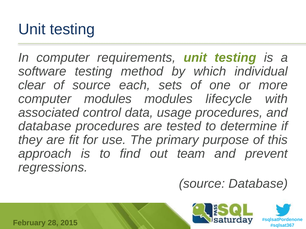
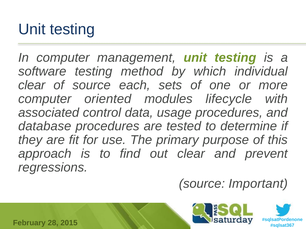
requirements: requirements -> management (136, 58)
computer modules: modules -> oriented (108, 99)
out team: team -> clear (191, 154)
source Database: Database -> Important (258, 184)
